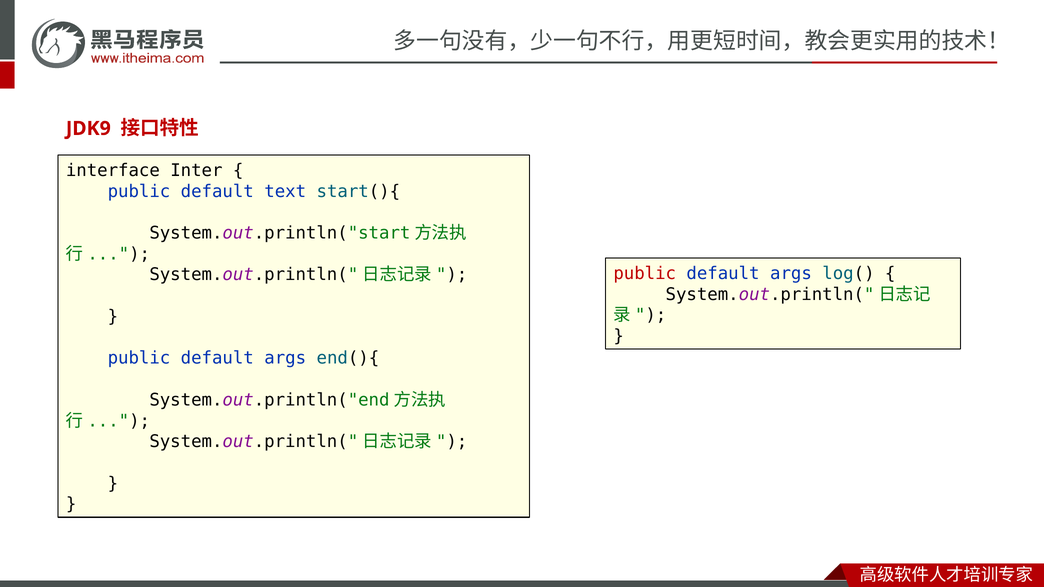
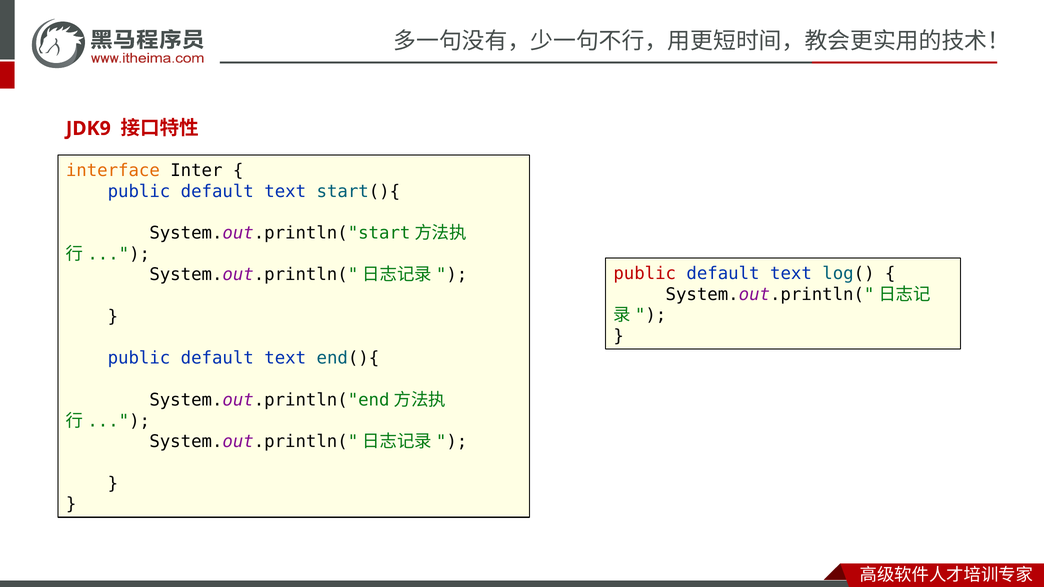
interface colour: black -> orange (113, 171)
args: args -> text (791, 274)
args: args -> text (285, 358)
